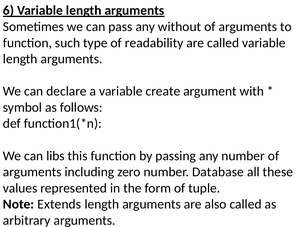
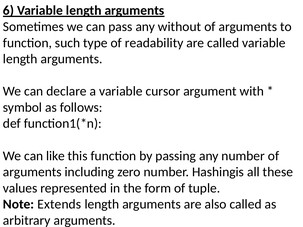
create: create -> cursor (163, 91)
libs: libs -> like (56, 156)
Database: Database -> Hashingis (218, 172)
